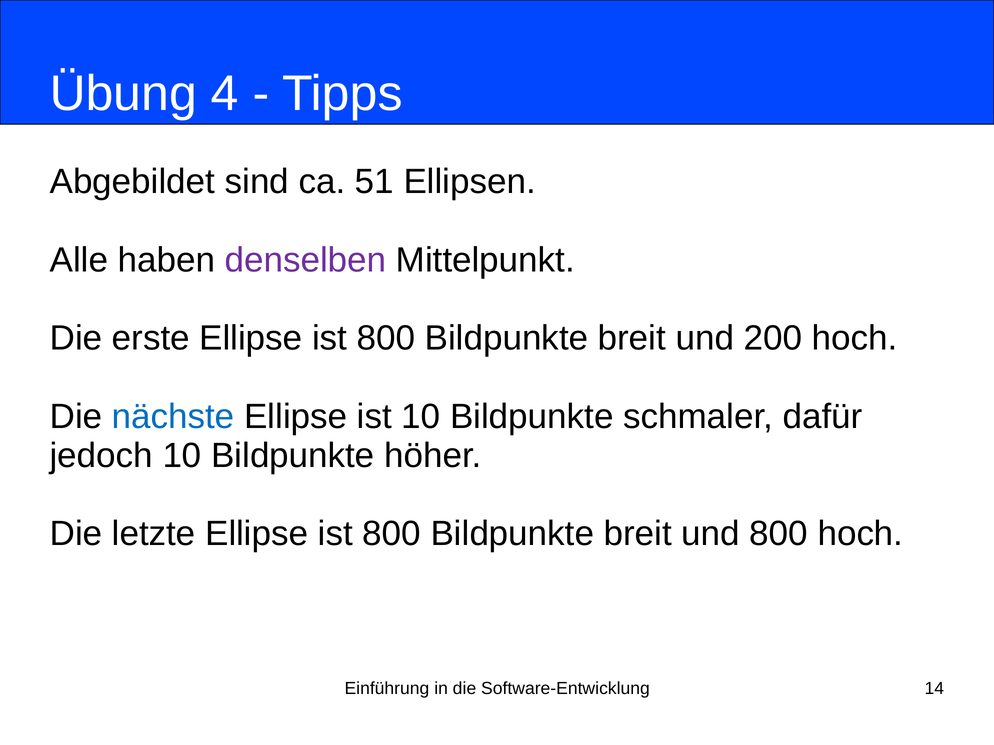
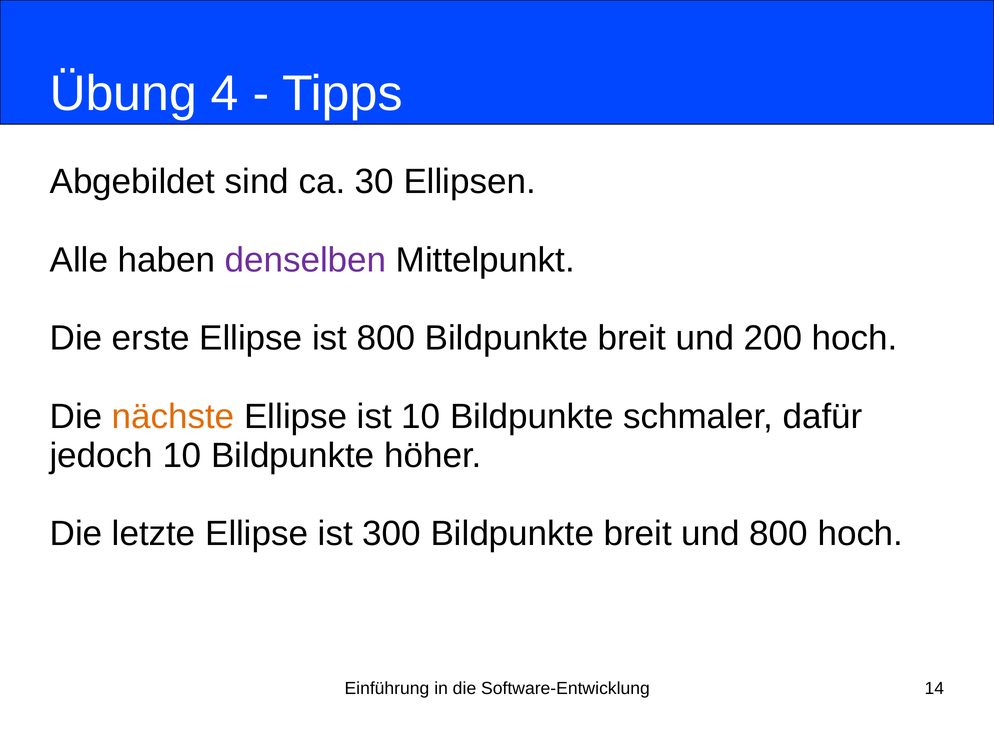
51: 51 -> 30 (374, 182)
nächste colour: blue -> orange (173, 417)
letzte Ellipse ist 800: 800 -> 300 (392, 534)
